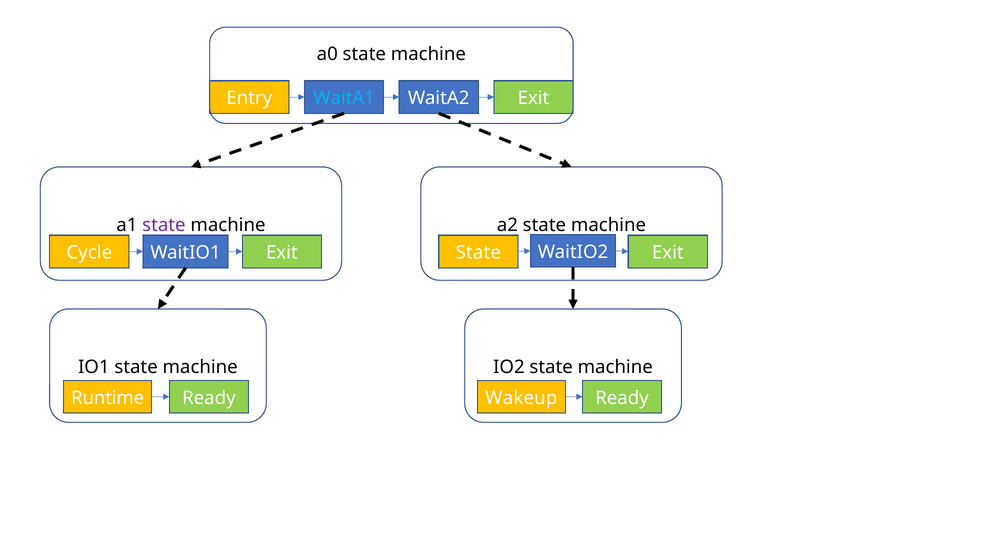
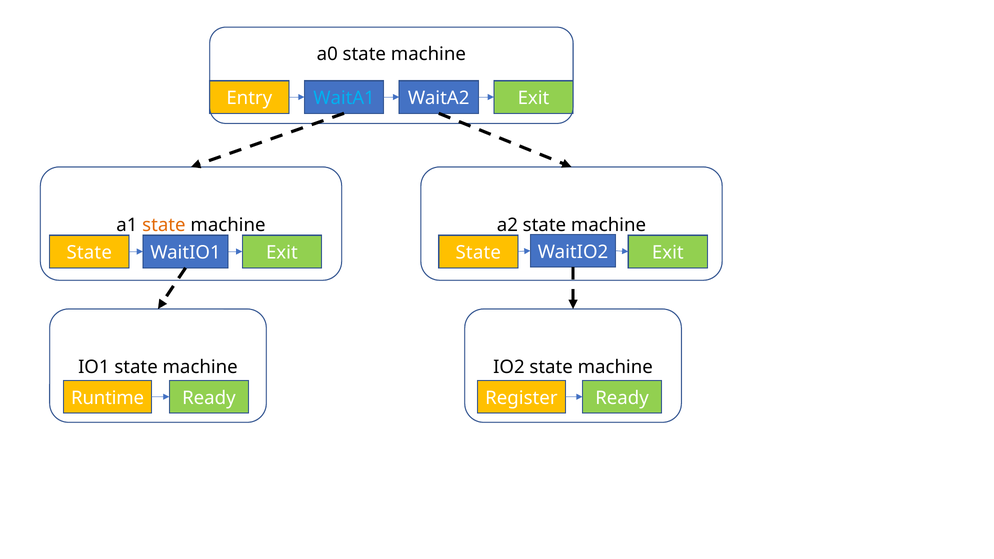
state colour: purple -> orange (164, 225)
Cycle: Cycle -> State (89, 253)
Wakeup: Wakeup -> Register (521, 398)
